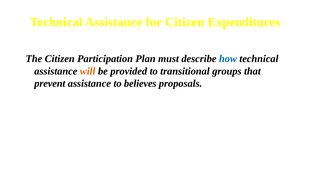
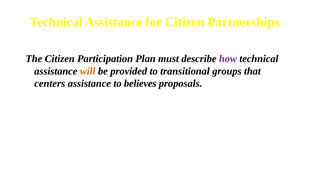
Expenditures: Expenditures -> Partnerships (244, 22)
how colour: blue -> purple (228, 59)
prevent: prevent -> centers (50, 84)
